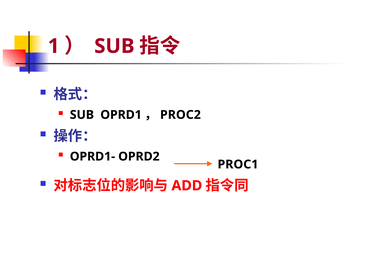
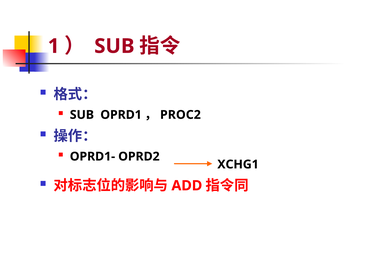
PROC1: PROC1 -> XCHG1 (238, 164)
